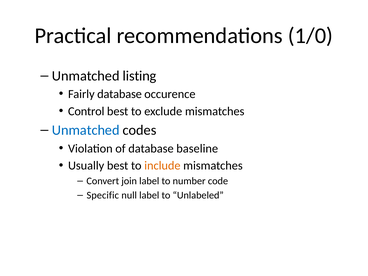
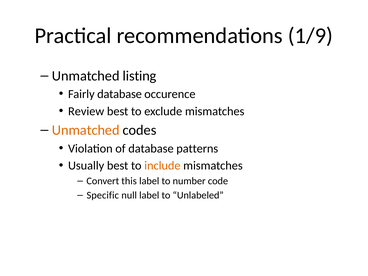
1/0: 1/0 -> 1/9 (310, 36)
Control: Control -> Review (86, 111)
Unmatched colour: blue -> orange (86, 130)
baseline: baseline -> patterns (197, 148)
join: join -> this (129, 181)
